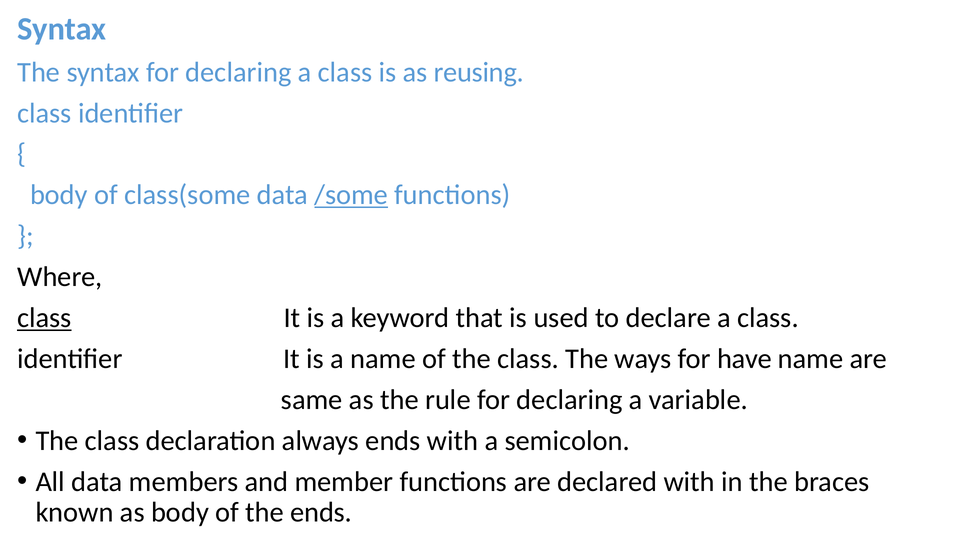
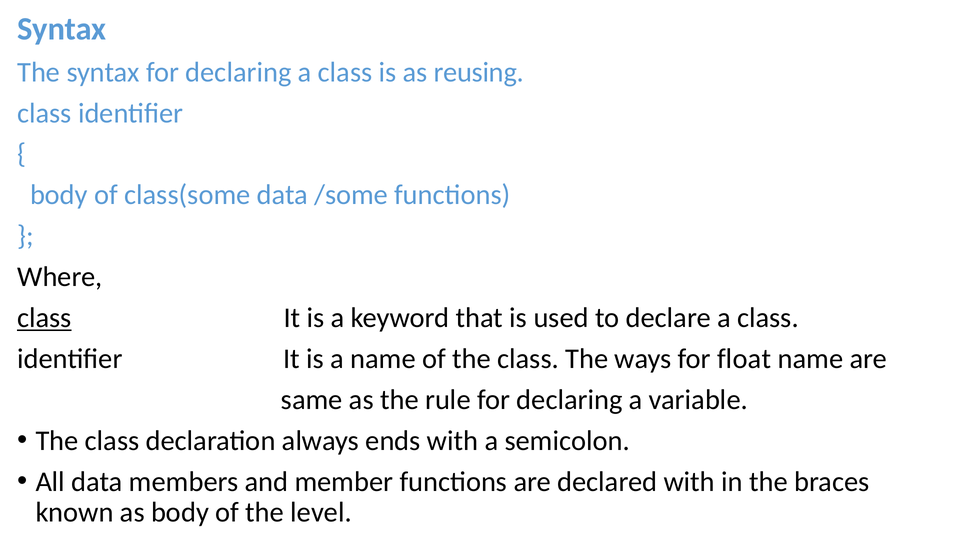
/some underline: present -> none (351, 195)
have: have -> float (744, 358)
the ends: ends -> level (321, 512)
